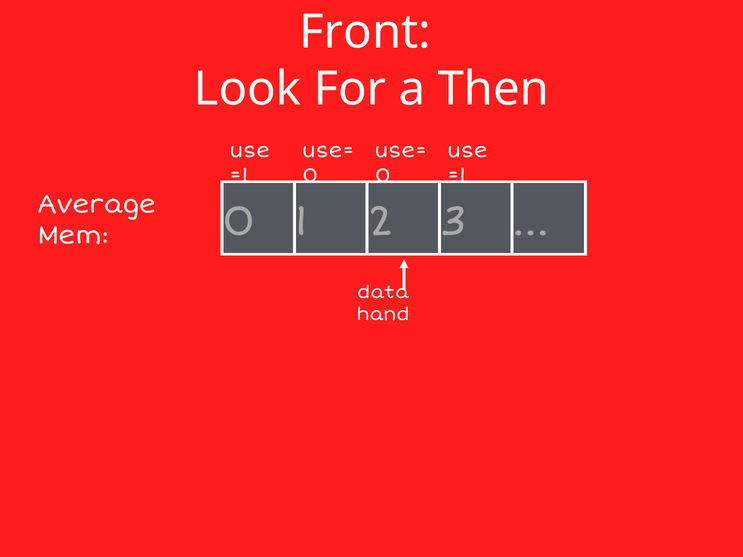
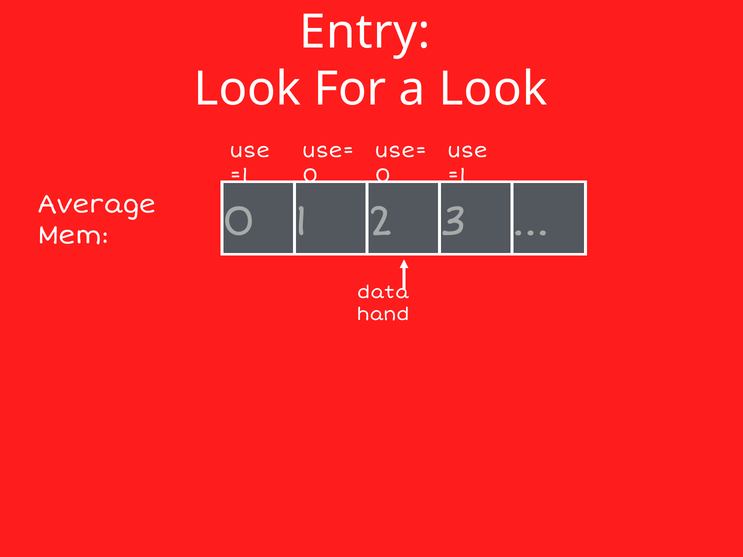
Front: Front -> Entry (365, 32)
a Then: Then -> Look (493, 89)
